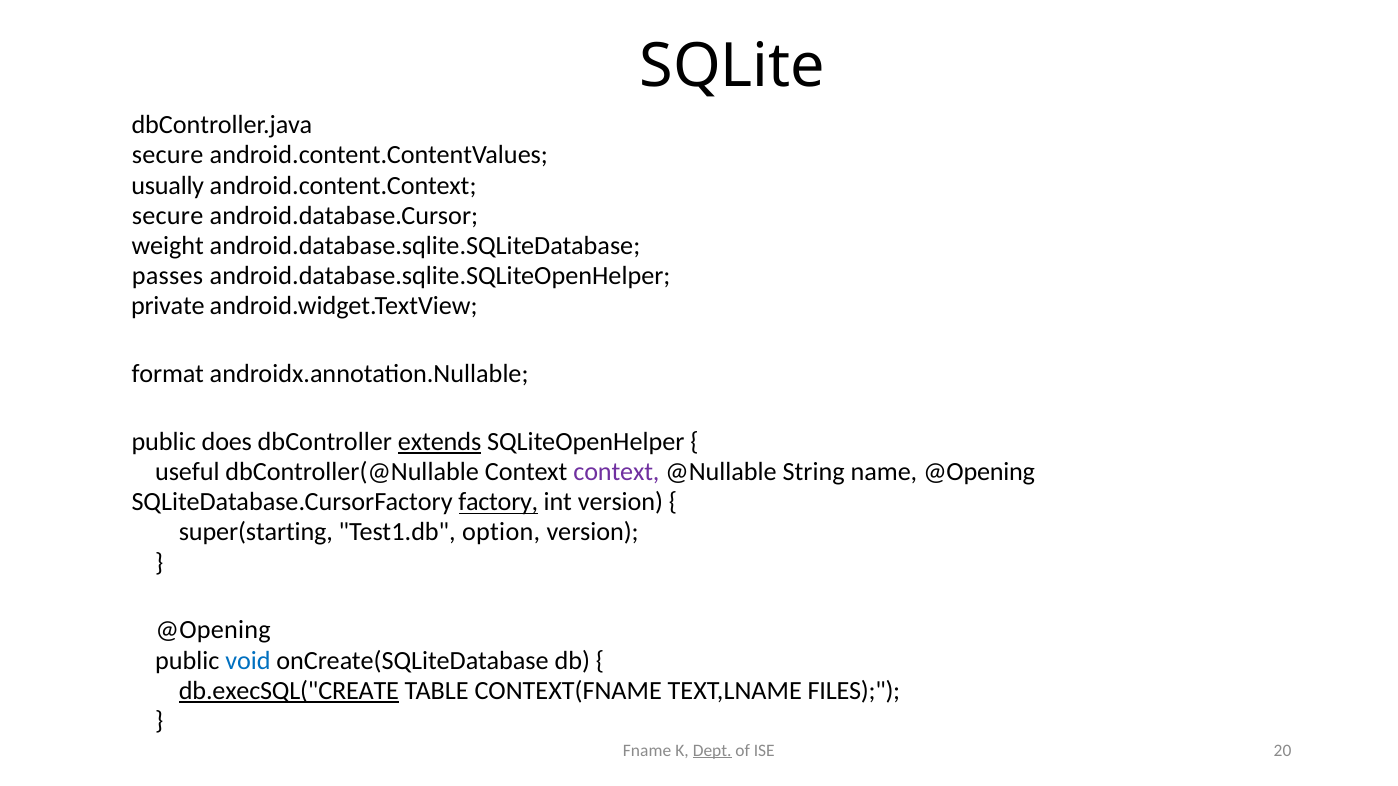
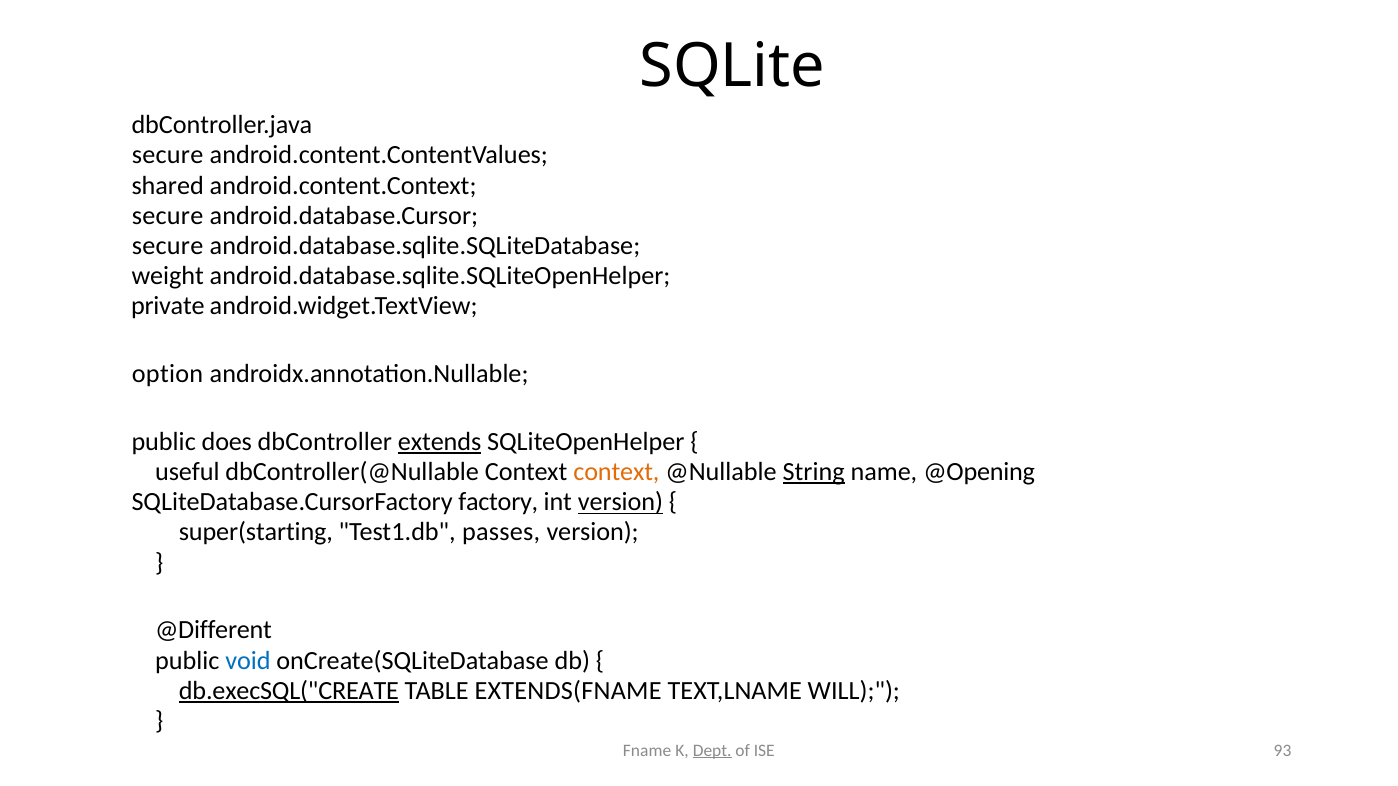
usually: usually -> shared (168, 185)
weight: weight -> secure (168, 246)
passes: passes -> weight (168, 276)
format: format -> option (168, 374)
context colour: purple -> orange (616, 472)
String underline: none -> present (814, 472)
factory underline: present -> none (498, 502)
version underline: none -> present (620, 502)
option: option -> passes (501, 532)
@Opening: @Opening -> @Different (213, 631)
CONTEXT(FNAME: CONTEXT(FNAME -> EXTENDS(FNAME (568, 691)
FILES: FILES -> WILL (854, 691)
20: 20 -> 93 (1283, 751)
